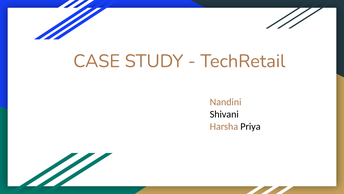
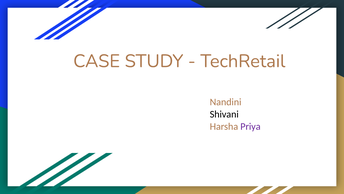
Priya colour: black -> purple (250, 126)
